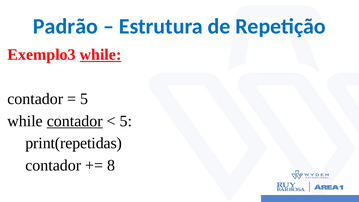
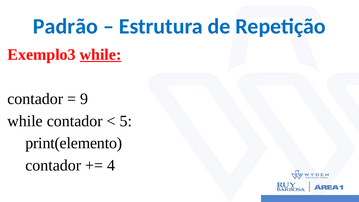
5: 5 -> 9 (84, 99)
contador underline: present -> none (75, 121)
print(repetidas: print(repetidas -> print(elemento (74, 143)
8: 8 -> 4 (111, 165)
